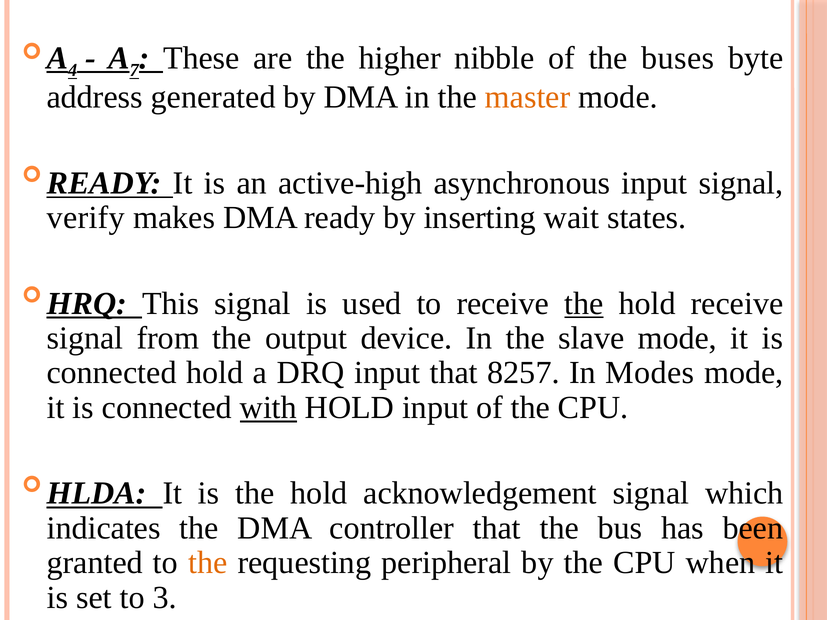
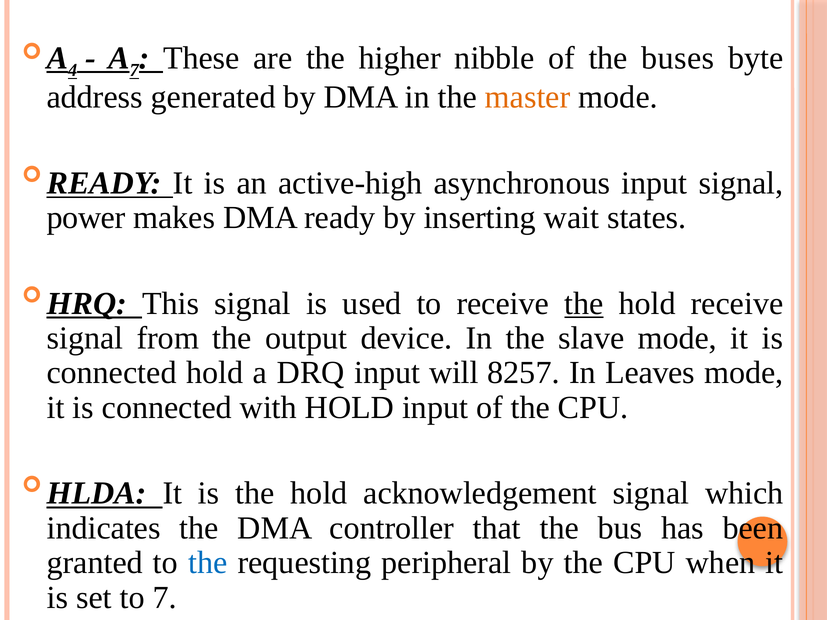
verify: verify -> power (86, 218)
input that: that -> will (454, 373)
Modes: Modes -> Leaves (650, 373)
with underline: present -> none (268, 408)
the colour: orange -> blue (208, 563)
to 3: 3 -> 7 (165, 598)
